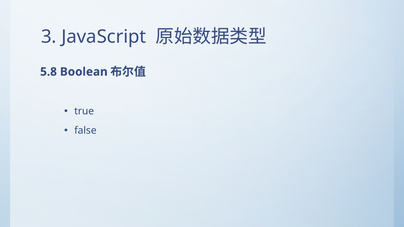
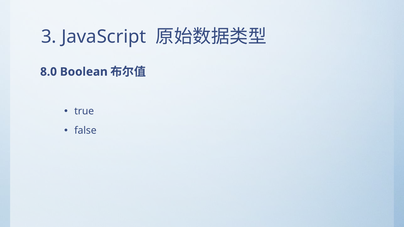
5.8: 5.8 -> 8.0 (49, 72)
